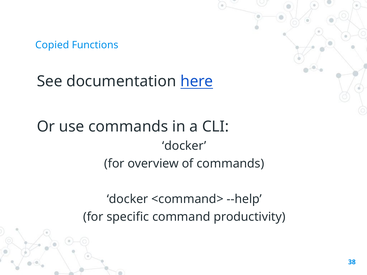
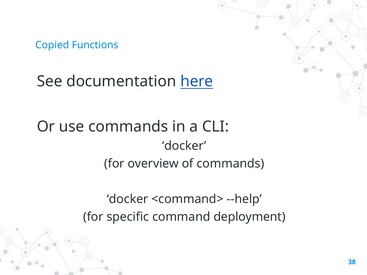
productivity: productivity -> deployment (250, 217)
